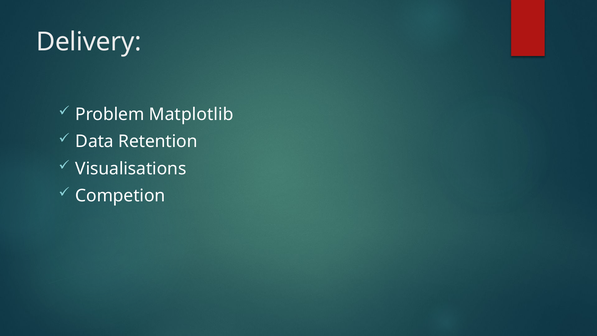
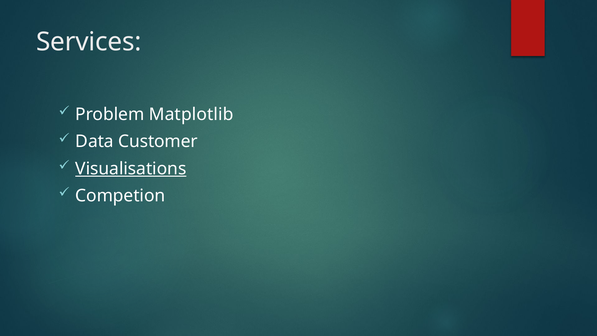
Delivery: Delivery -> Services (89, 42)
Retention: Retention -> Customer (158, 141)
Visualisations underline: none -> present (131, 169)
